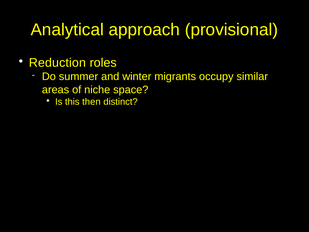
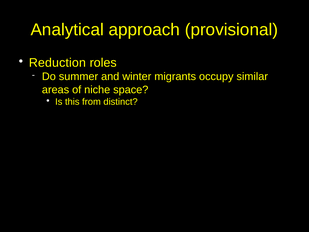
then: then -> from (91, 102)
